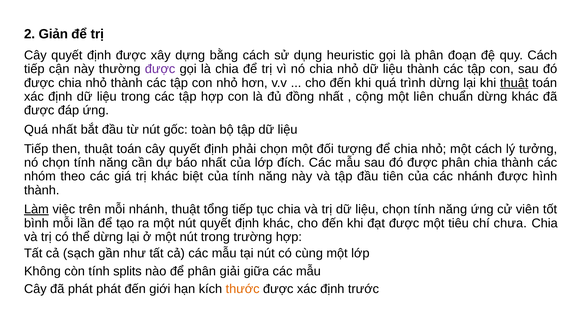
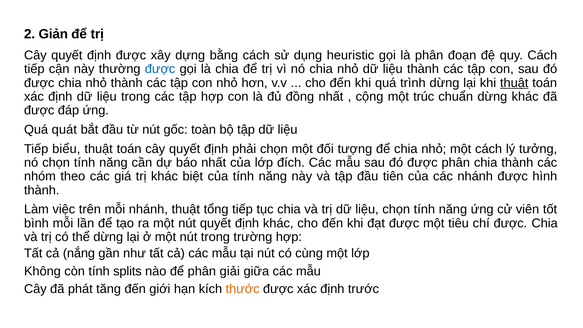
được colour: purple -> blue (160, 69)
liên: liên -> trúc (424, 97)
Quá nhất: nhất -> quát (64, 130)
then: then -> biểu (66, 149)
Làm underline: present -> none (36, 209)
chí chưa: chưa -> được (510, 223)
sạch: sạch -> nắng (79, 253)
phát phát: phát -> tăng (109, 289)
